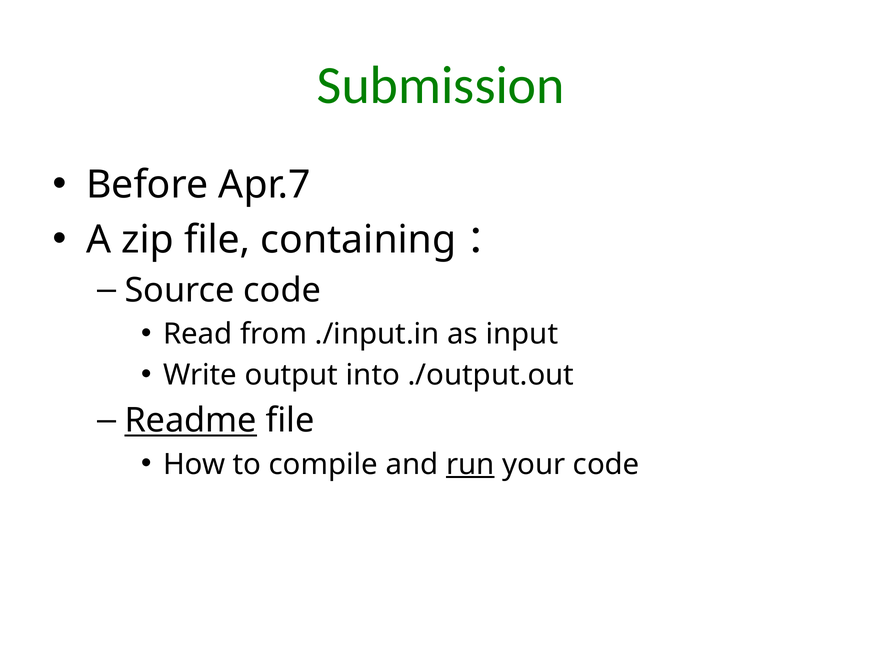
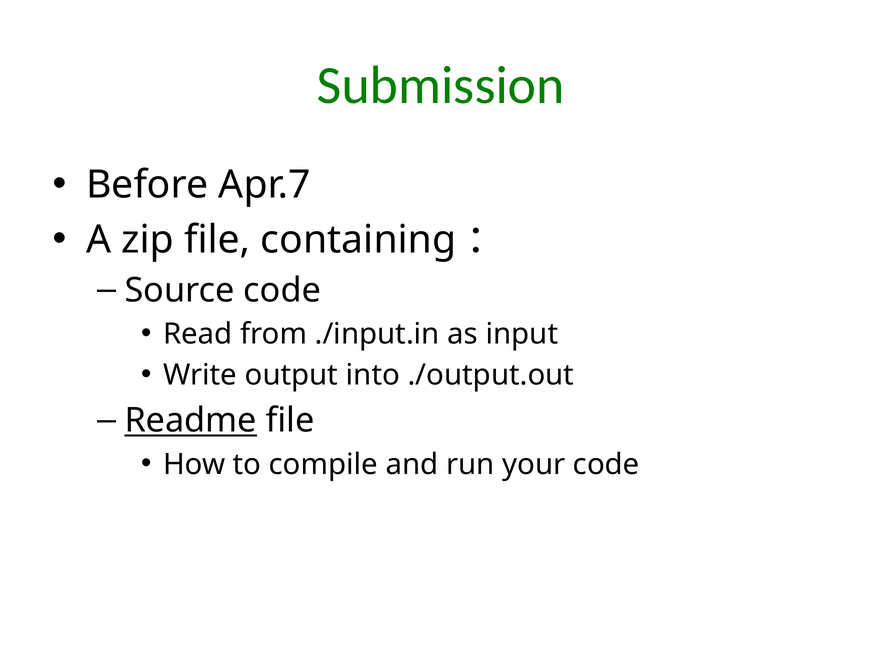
run underline: present -> none (470, 465)
